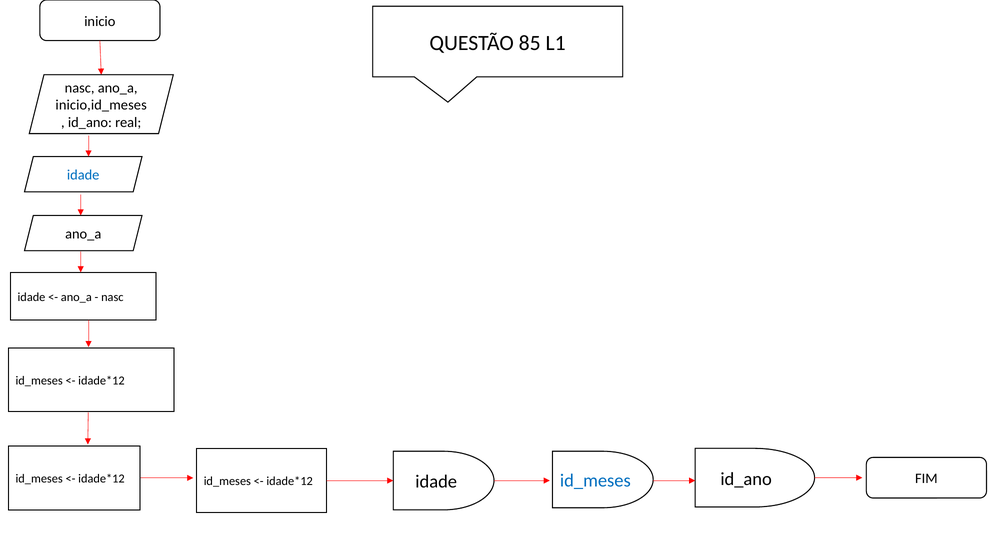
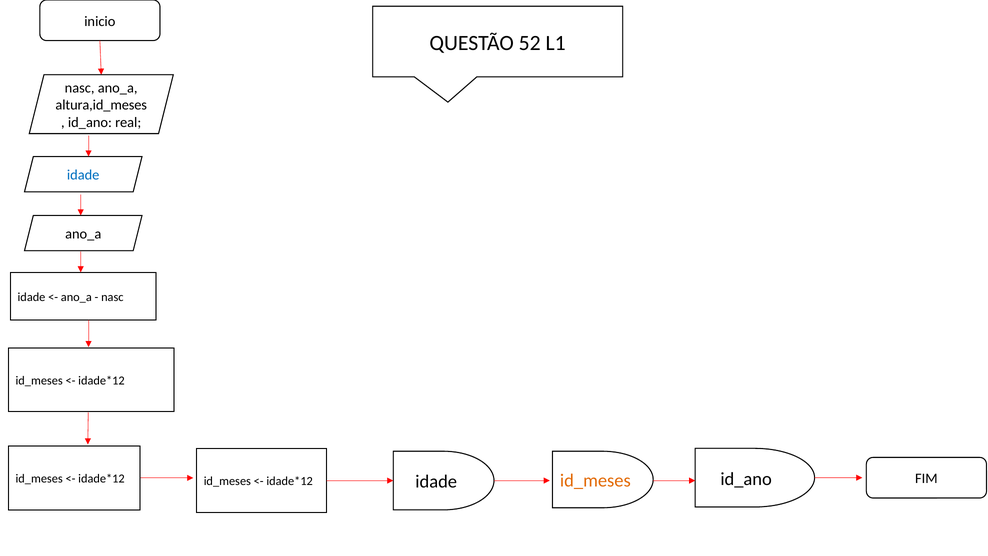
85: 85 -> 52 (530, 43)
inicio,id_meses: inicio,id_meses -> altura,id_meses (101, 105)
id_meses colour: blue -> orange (595, 481)
